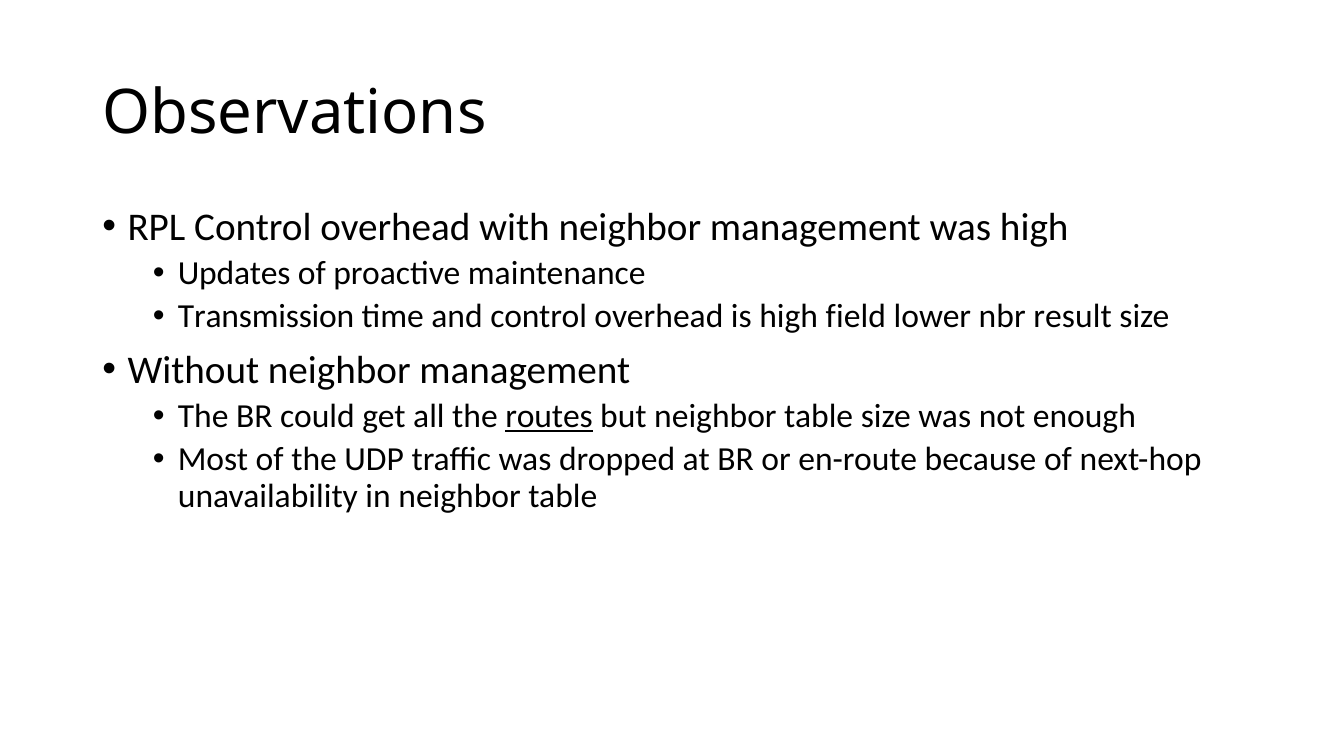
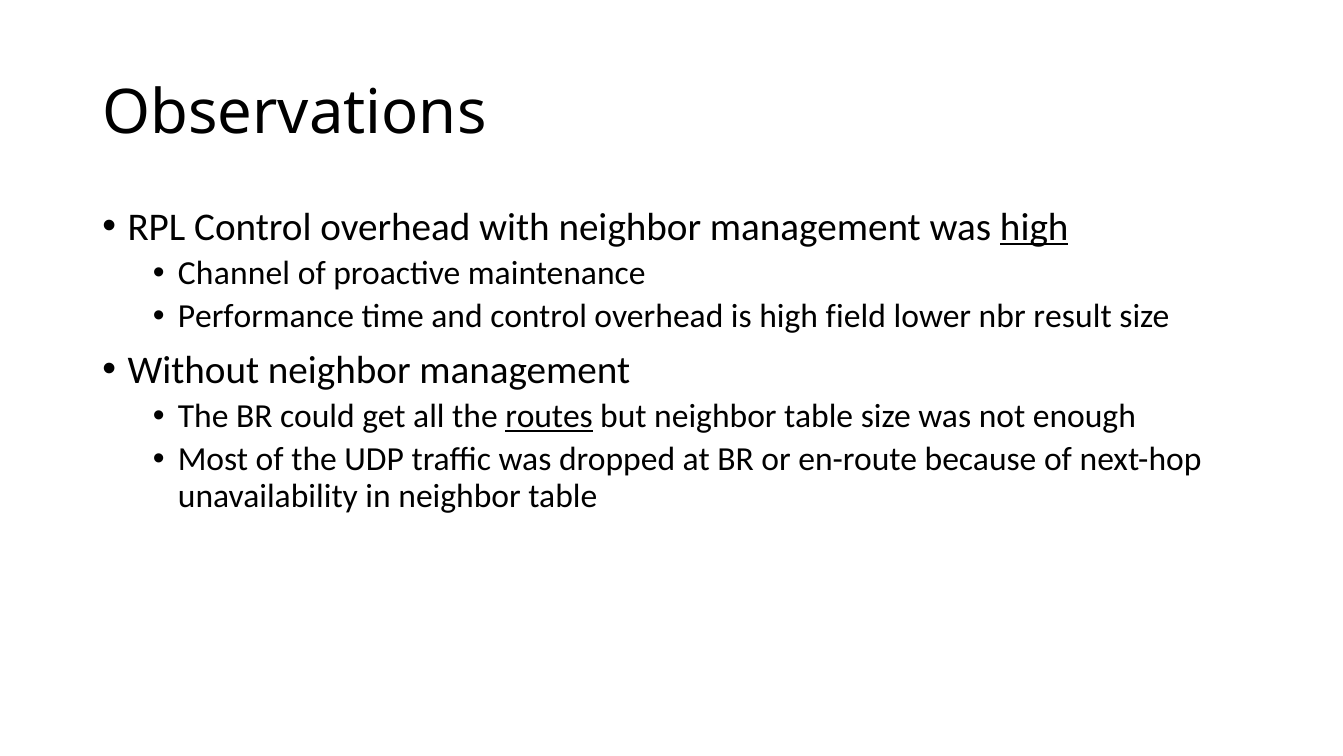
high underline: none -> present (1034, 227)
Updates: Updates -> Channel (234, 273)
Transmission: Transmission -> Performance (266, 317)
